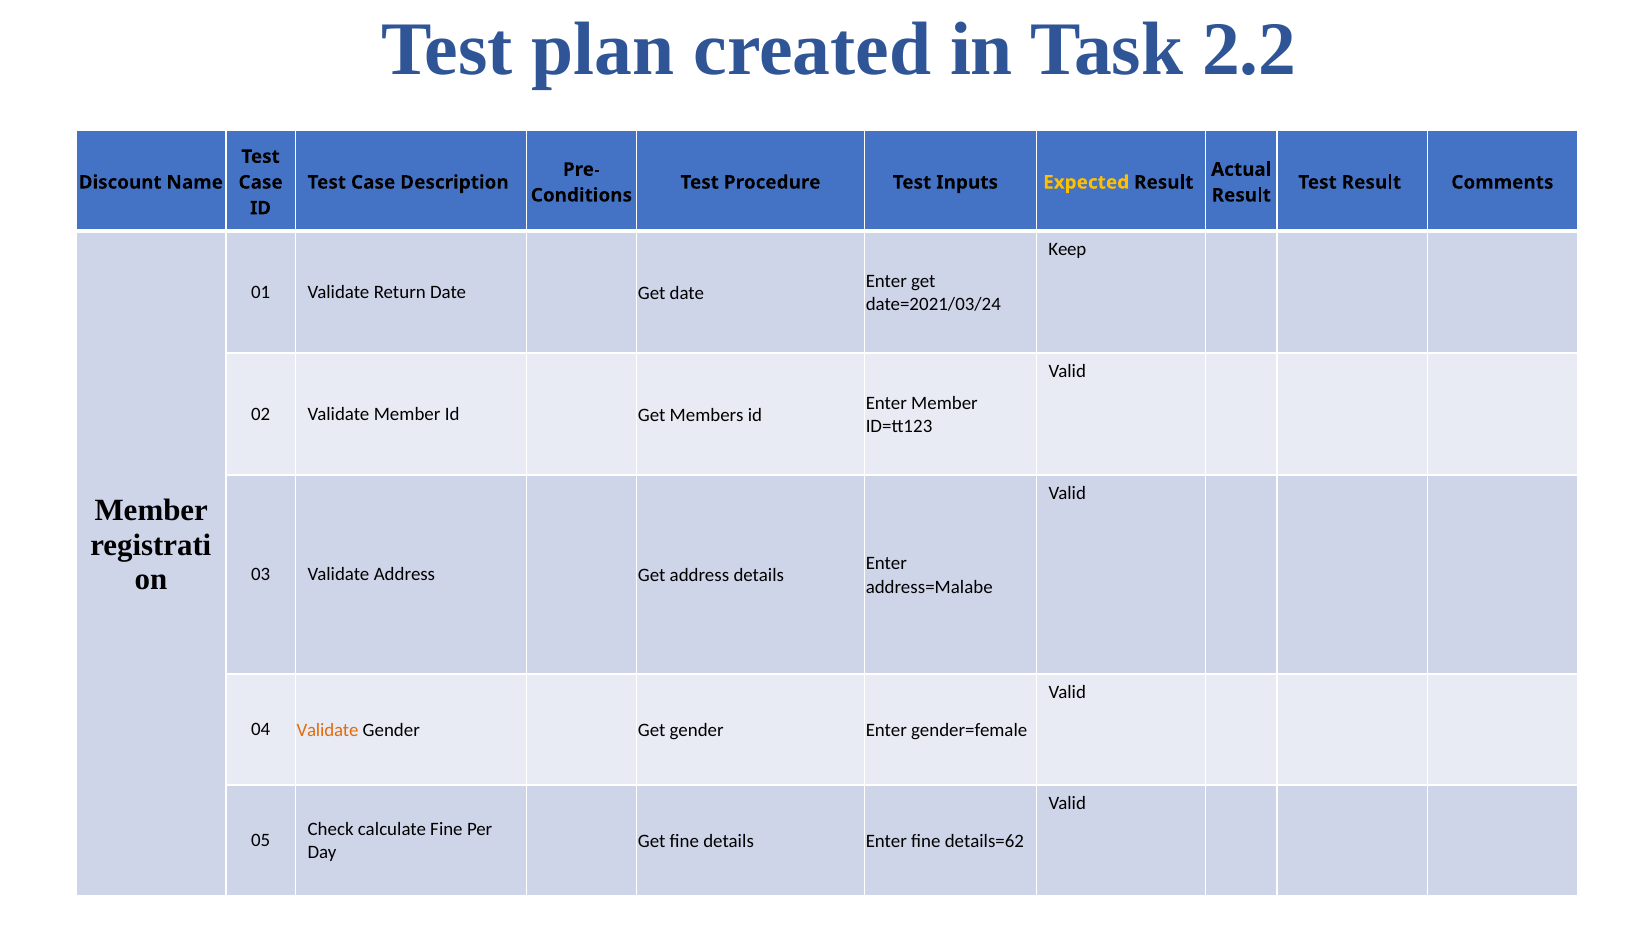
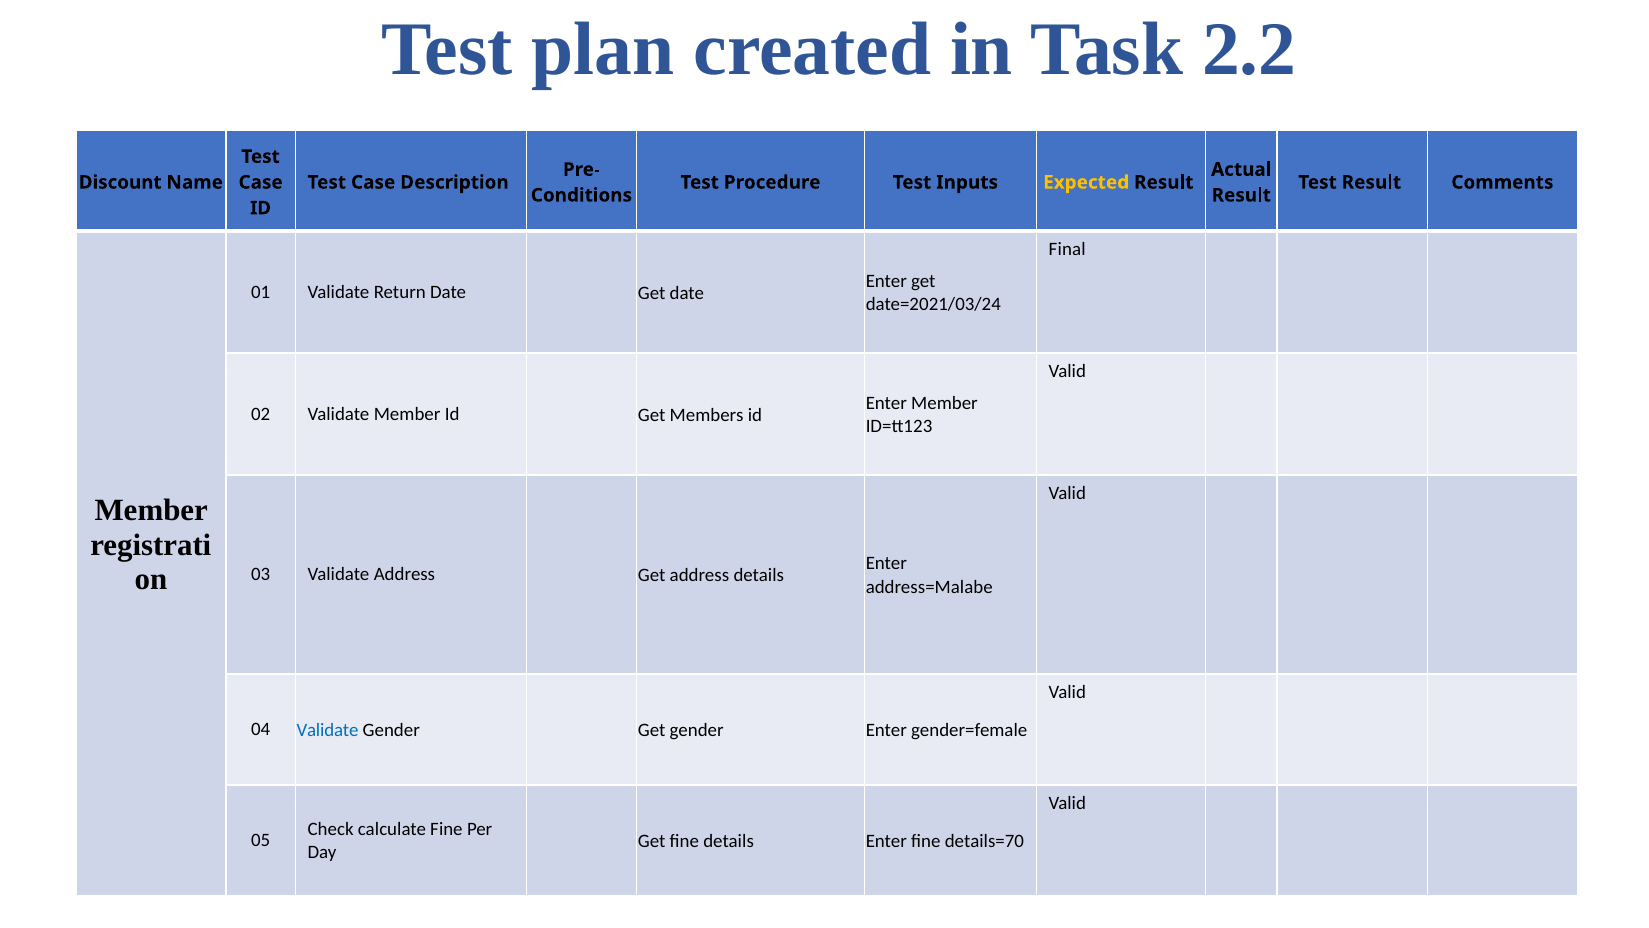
Keep: Keep -> Final (1067, 249)
Validate colour: orange -> blue (328, 730)
details=62: details=62 -> details=70 (984, 841)
